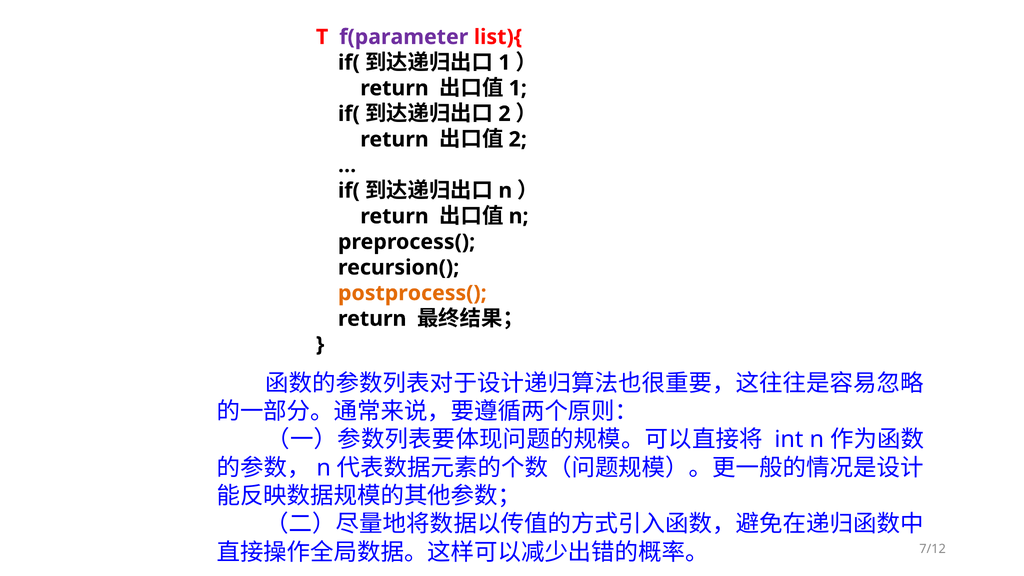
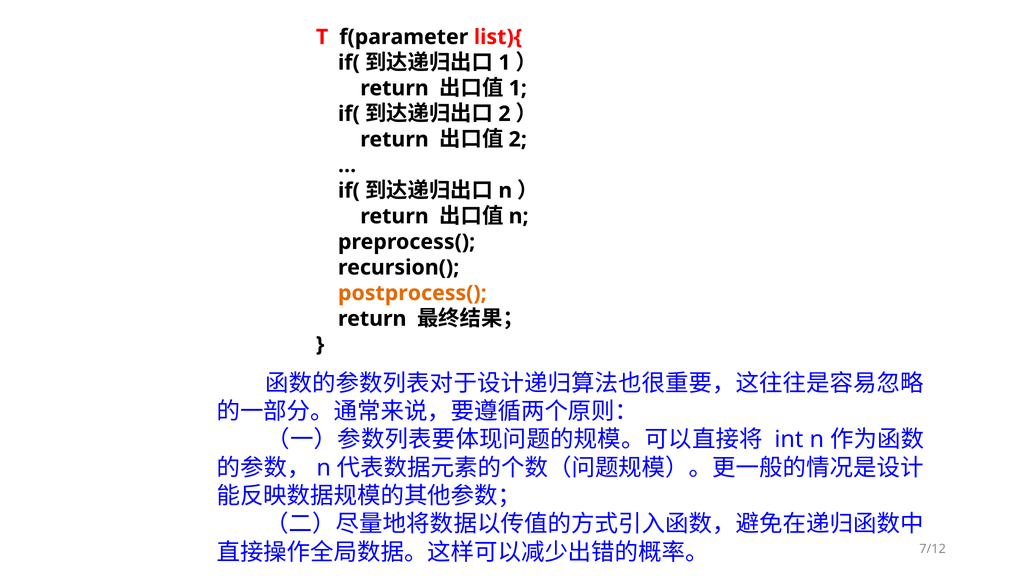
f(parameter colour: purple -> black (404, 37)
